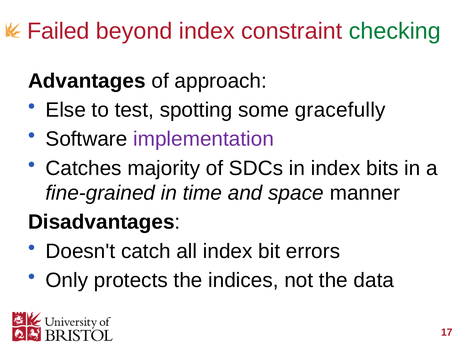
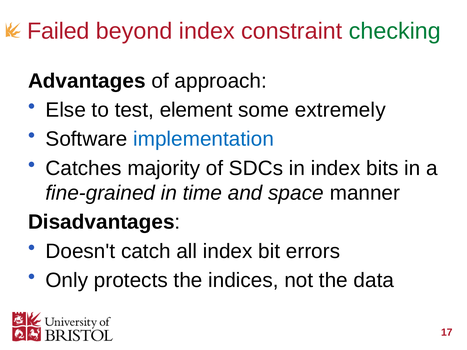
spotting: spotting -> element (196, 110)
gracefully: gracefully -> extremely (340, 110)
implementation colour: purple -> blue (204, 139)
